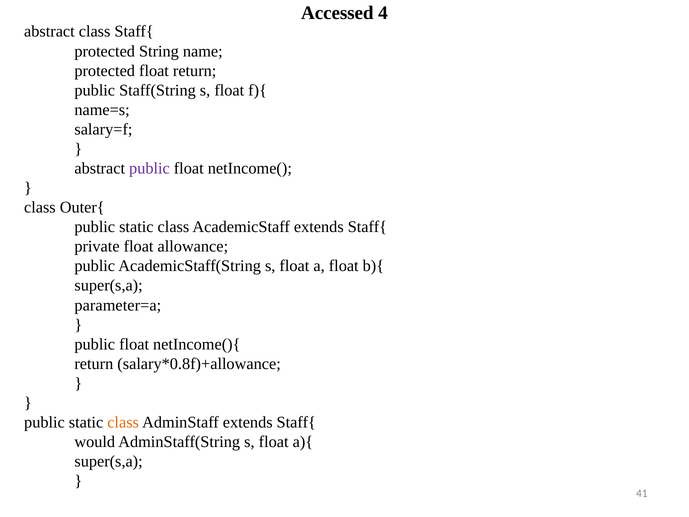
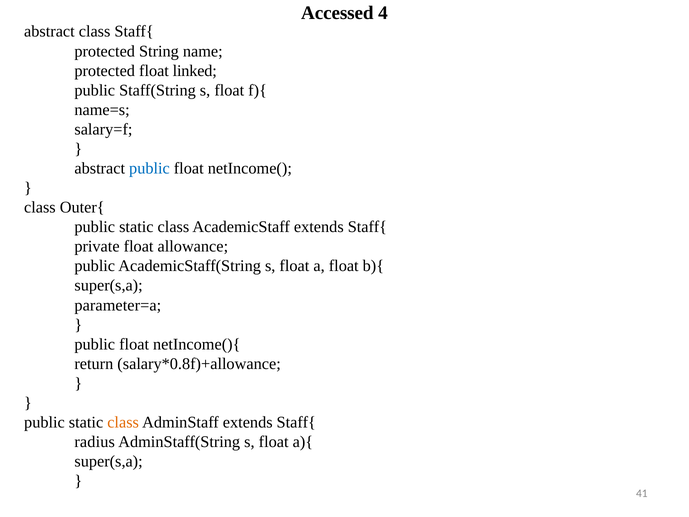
float return: return -> linked (195, 71)
public colour: purple -> blue (149, 168)
would: would -> radius (95, 442)
